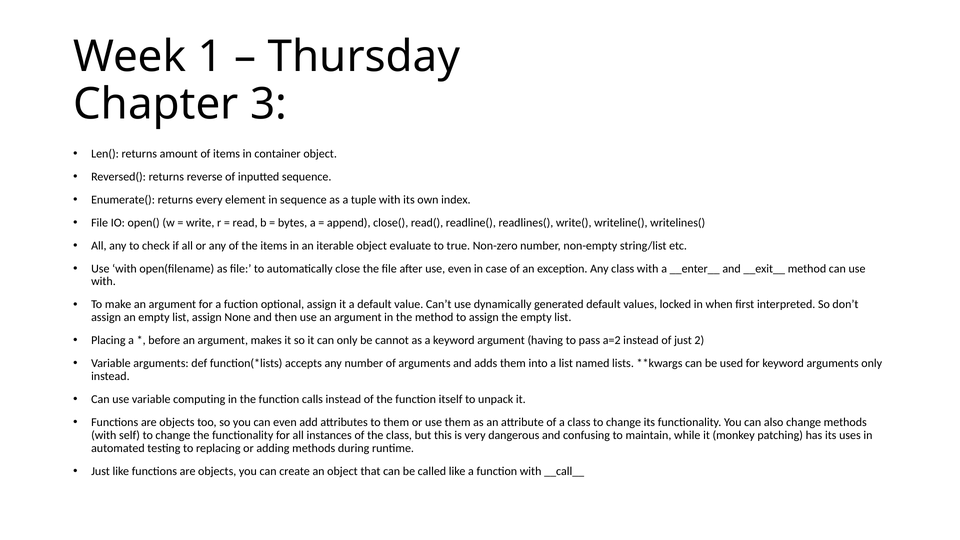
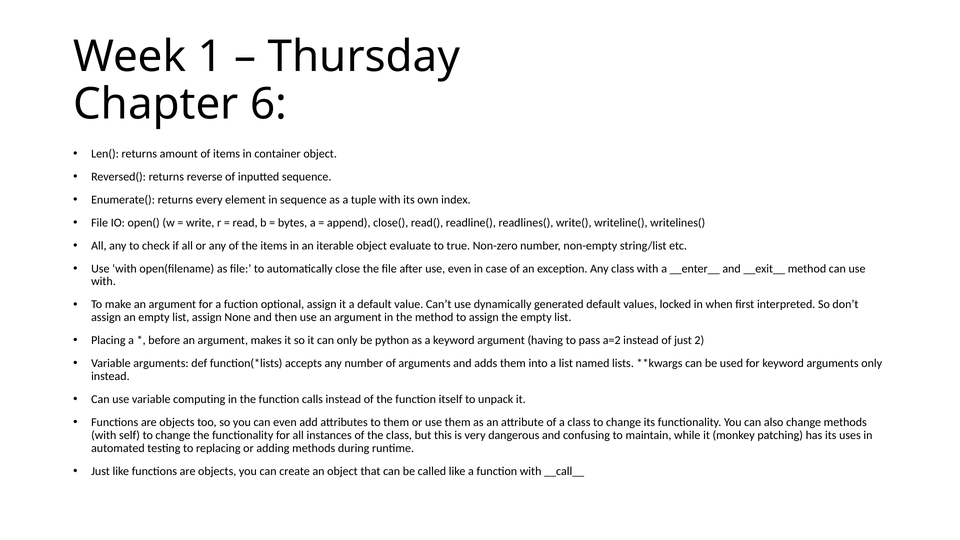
3: 3 -> 6 (269, 104)
cannot: cannot -> python (392, 340)
